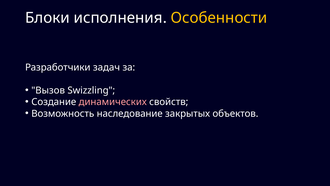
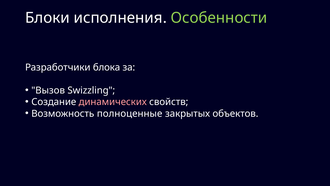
Особенности colour: yellow -> light green (219, 18)
задач: задач -> блока (107, 67)
наследование: наследование -> полноценные (130, 113)
